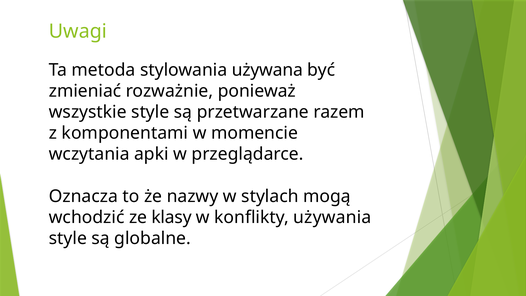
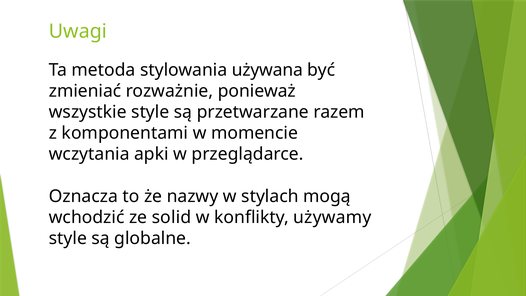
klasy: klasy -> solid (171, 217)
używania: używania -> używamy (332, 217)
